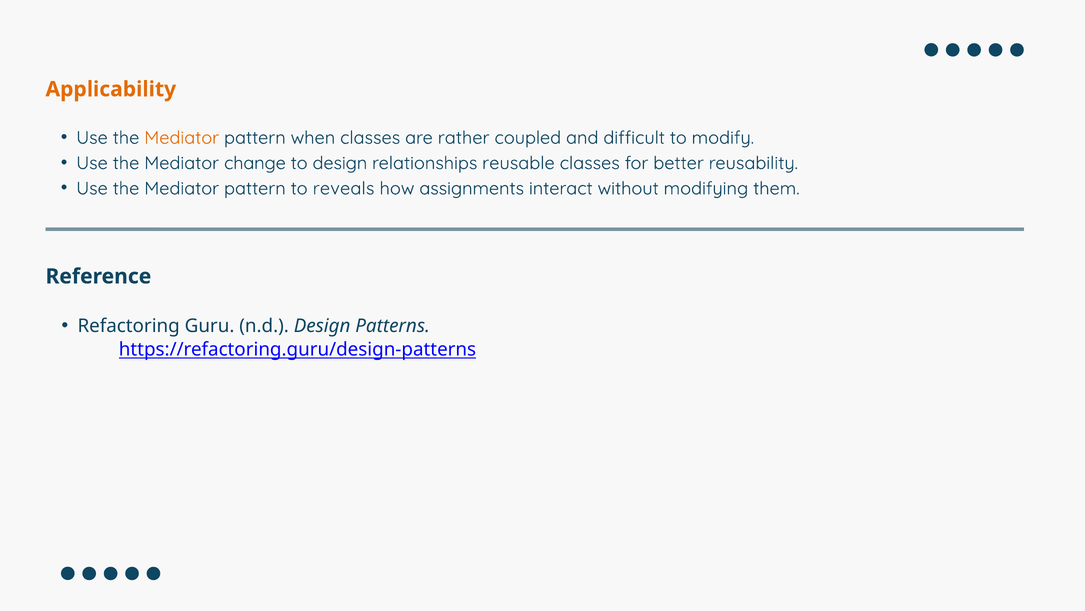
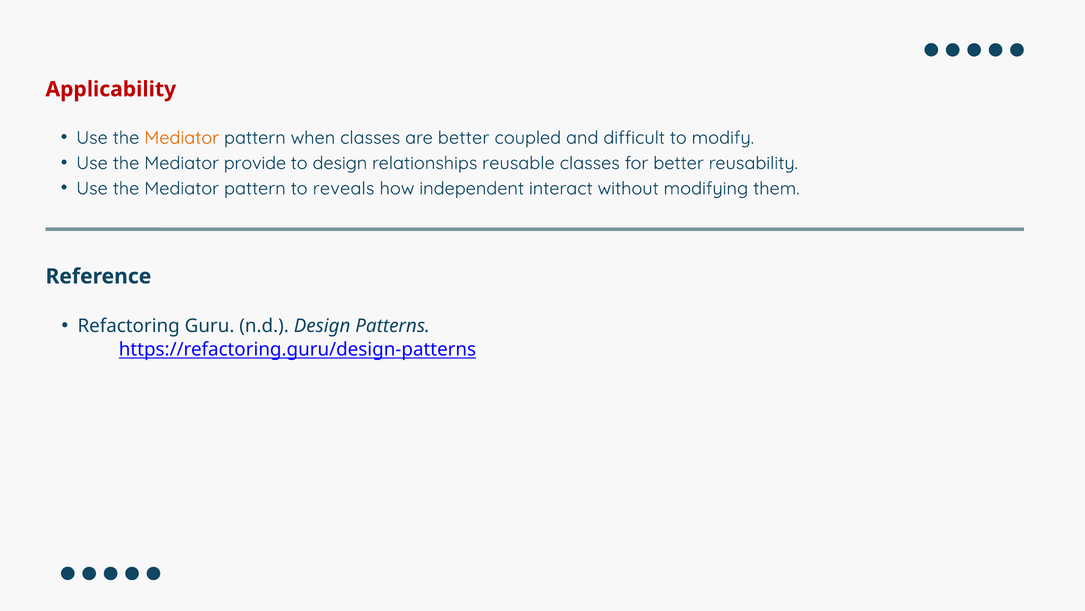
Applicability colour: orange -> red (111, 89)
are rather: rather -> better (464, 138)
change: change -> provide (255, 163)
assignments: assignments -> independent (472, 188)
